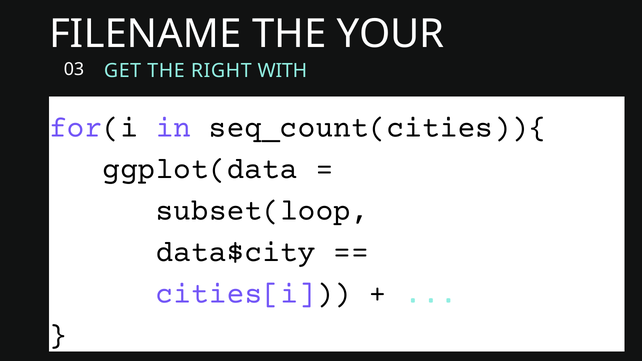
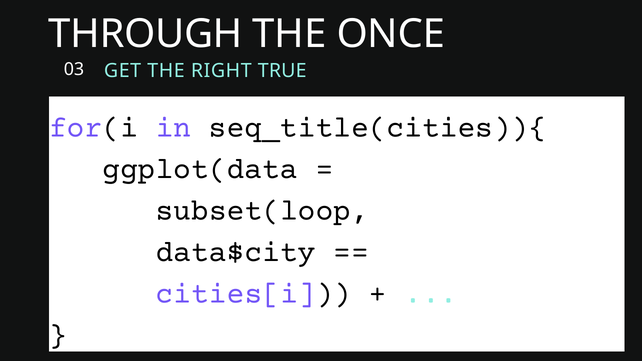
FILENAME: FILENAME -> THROUGH (146, 34)
YOUR: YOUR -> ONCE (391, 34)
WITH: WITH -> TRUE (282, 71)
seq_count(cities)){: seq_count(cities)){ -> seq_title(cities)){ (378, 127)
